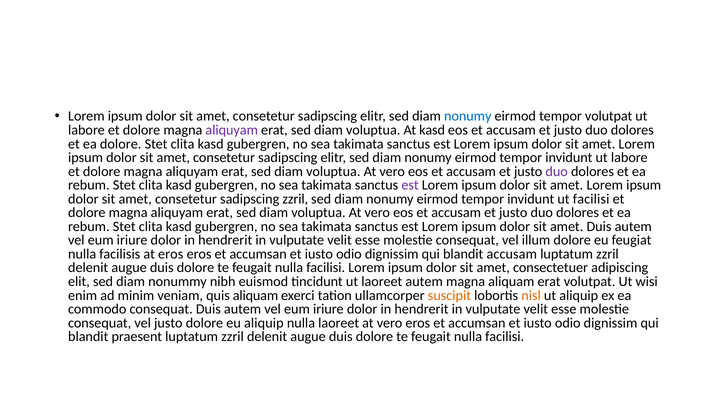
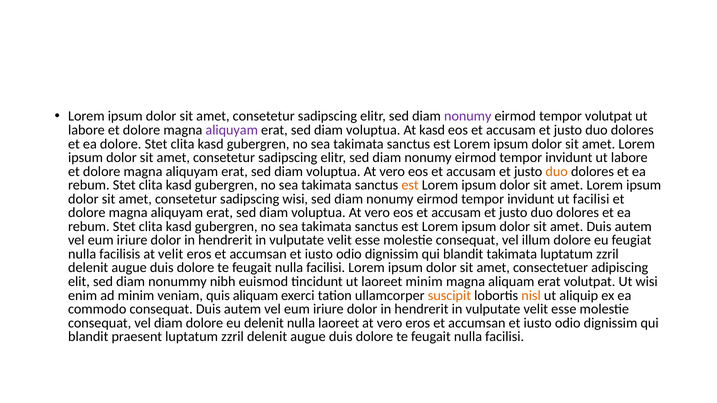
nonumy colour: blue -> purple (468, 116)
duo colour: purple -> orange (557, 172)
est colour: purple -> orange (410, 185)
sadipscing zzril: zzril -> wisi (295, 199)
at eros: eros -> velit (171, 254)
blandit accusam: accusam -> takimata (512, 254)
laoreet autem: autem -> minim (424, 282)
vel justo: justo -> diam (168, 323)
eu aliquip: aliquip -> delenit (264, 323)
